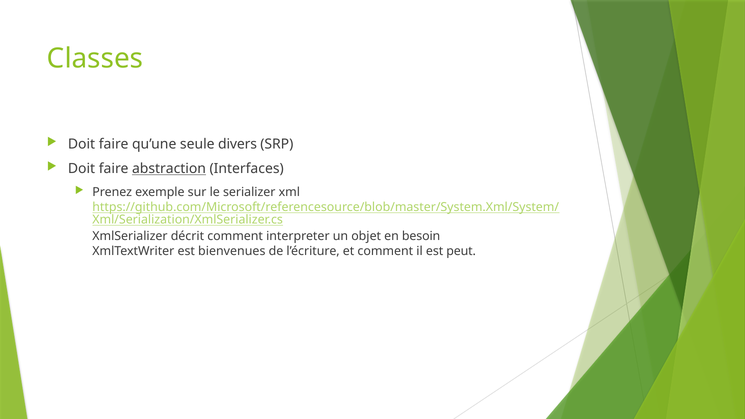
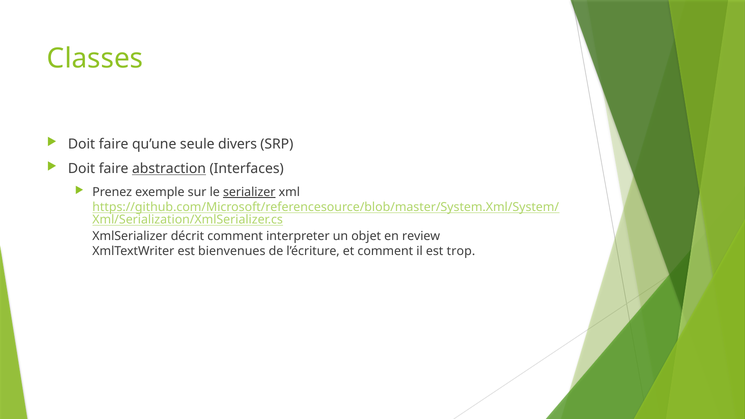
serializer underline: none -> present (249, 192)
besoin: besoin -> review (421, 236)
peut: peut -> trop (461, 251)
